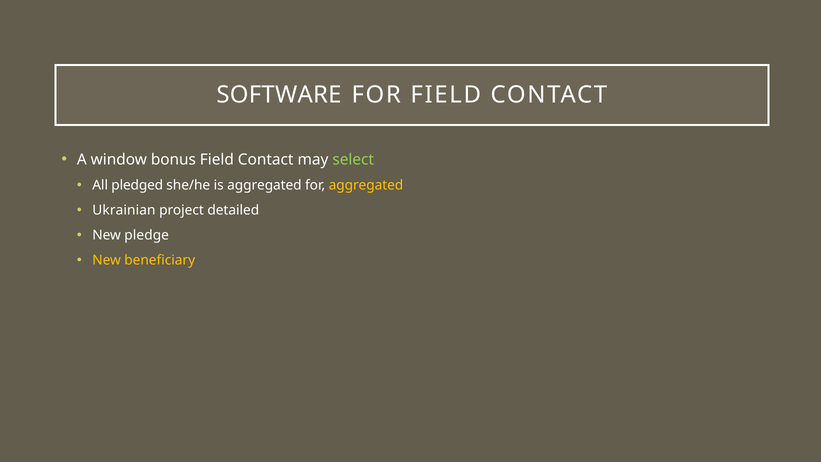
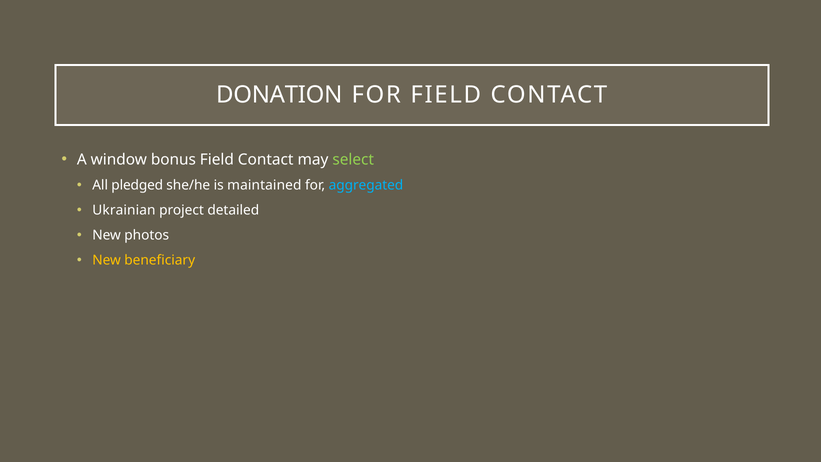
SOFTWARE: SOFTWARE -> DONATION (279, 95)
is aggregated: aggregated -> maintained (264, 185)
aggregated colour: yellow -> light blue (366, 185)
pledge: pledge -> photos (147, 235)
